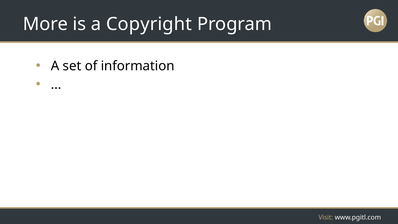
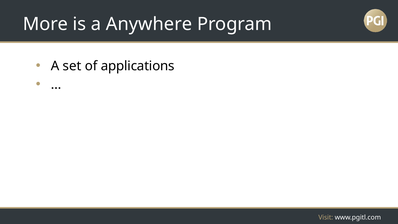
Copyright: Copyright -> Anywhere (149, 24)
information: information -> applications (138, 66)
